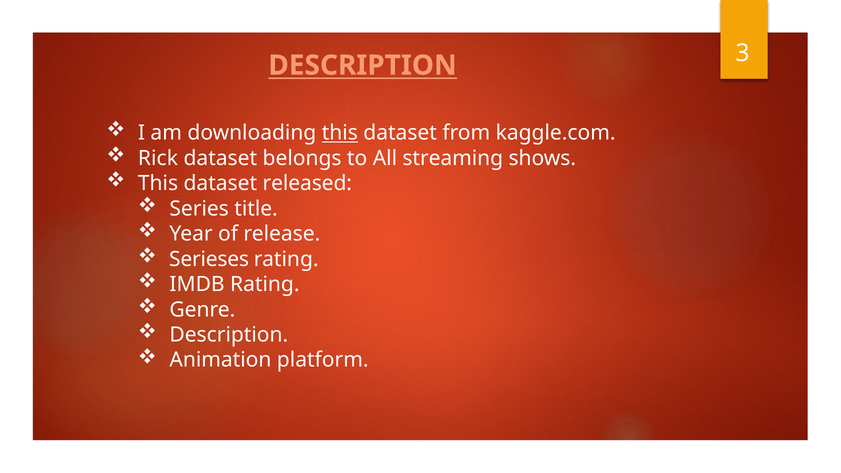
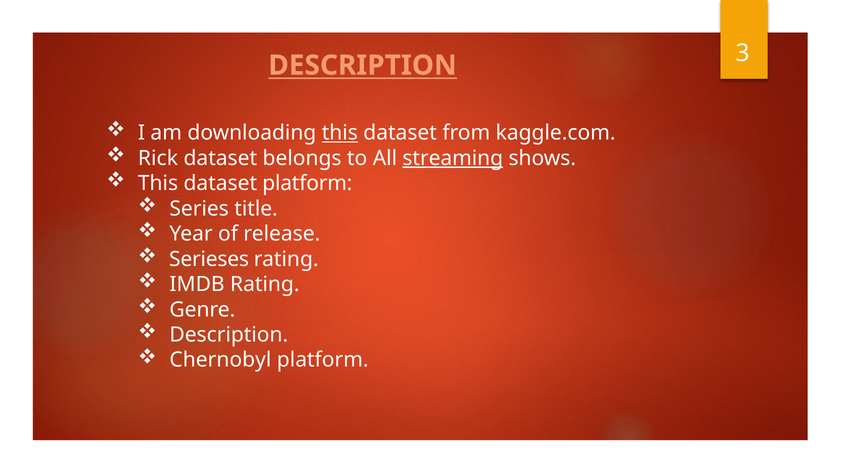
streaming underline: none -> present (453, 158)
dataset released: released -> platform (307, 183)
Animation: Animation -> Chernobyl (220, 360)
